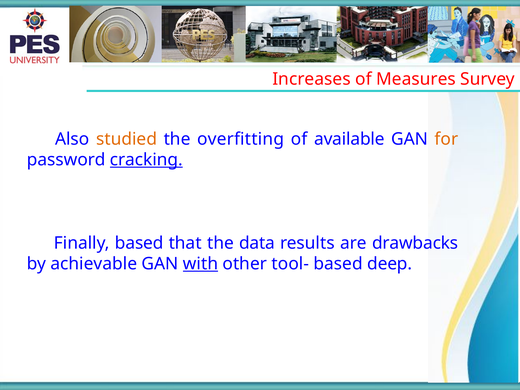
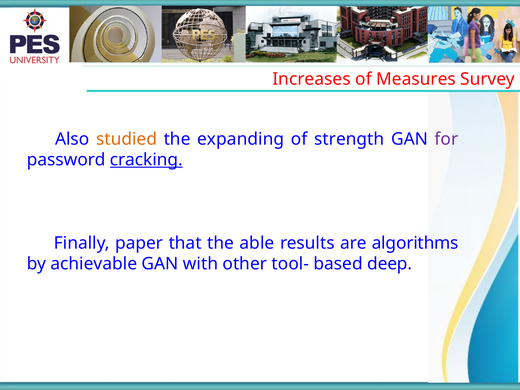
overfitting: overfitting -> expanding (241, 139)
available: available -> strength (349, 139)
for colour: orange -> purple (446, 139)
Finally based: based -> paper (139, 243)
data: data -> able (257, 243)
drawbacks: drawbacks -> algorithms (415, 243)
with underline: present -> none (201, 264)
